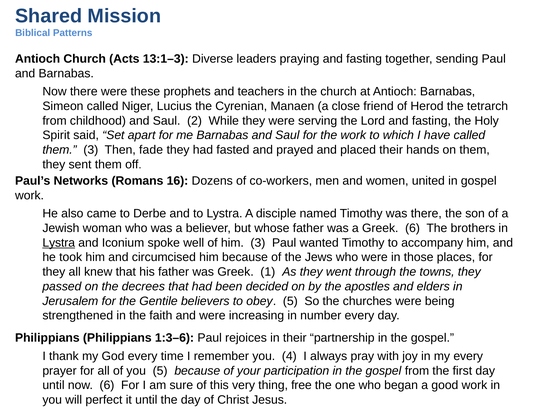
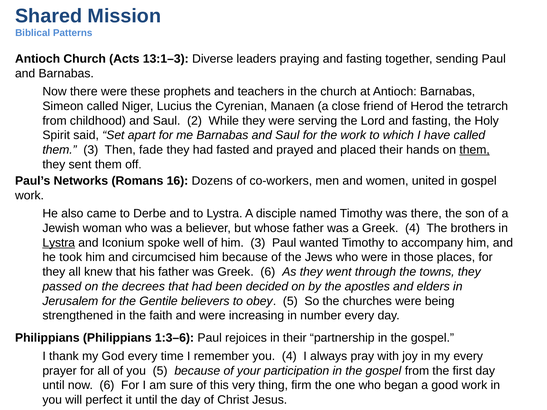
them underline: none -> present (475, 150)
Greek 6: 6 -> 4 (413, 228)
Greek 1: 1 -> 6 (268, 272)
free: free -> firm (301, 386)
